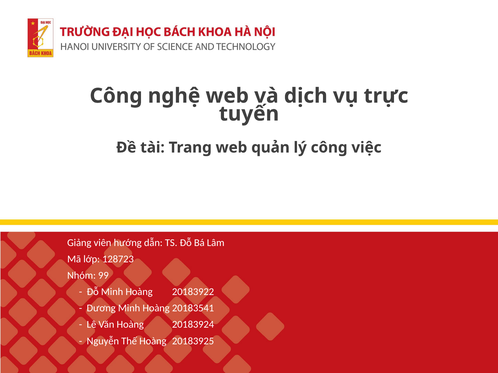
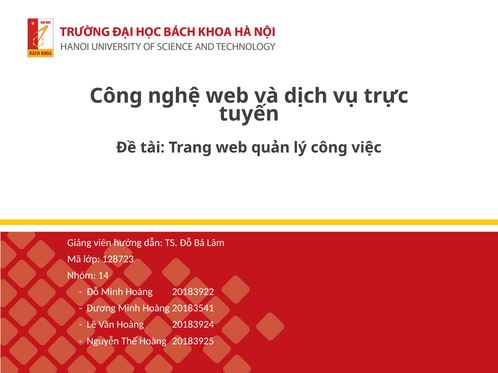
99: 99 -> 14 (103, 276)
